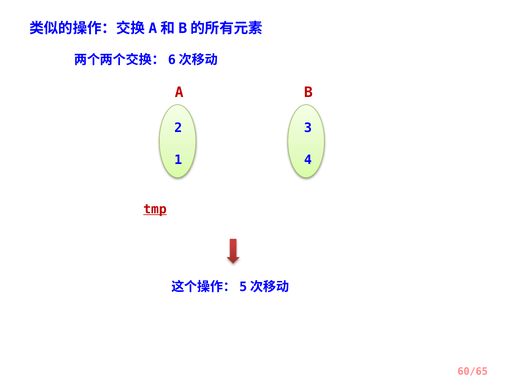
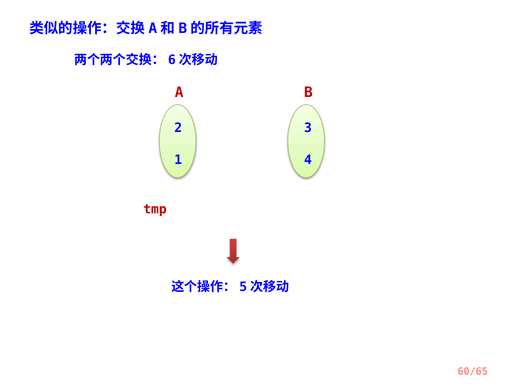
tmp underline: present -> none (155, 209)
